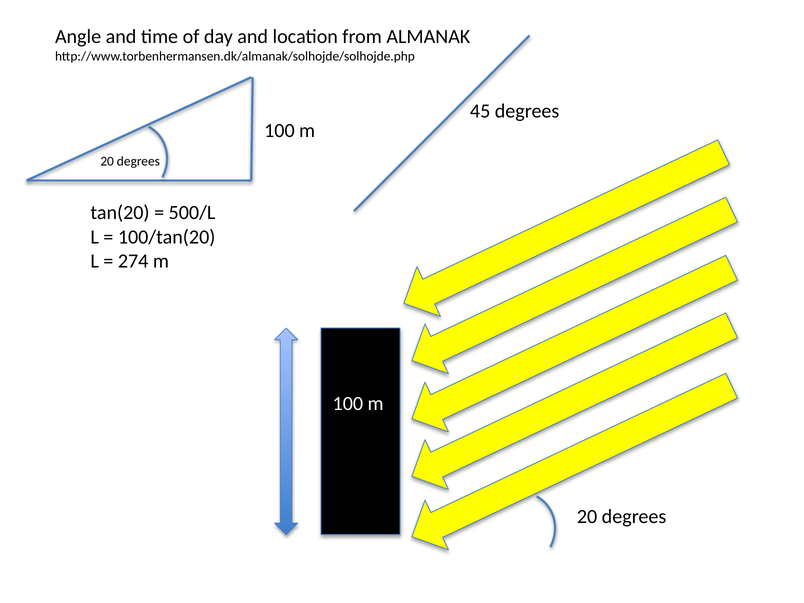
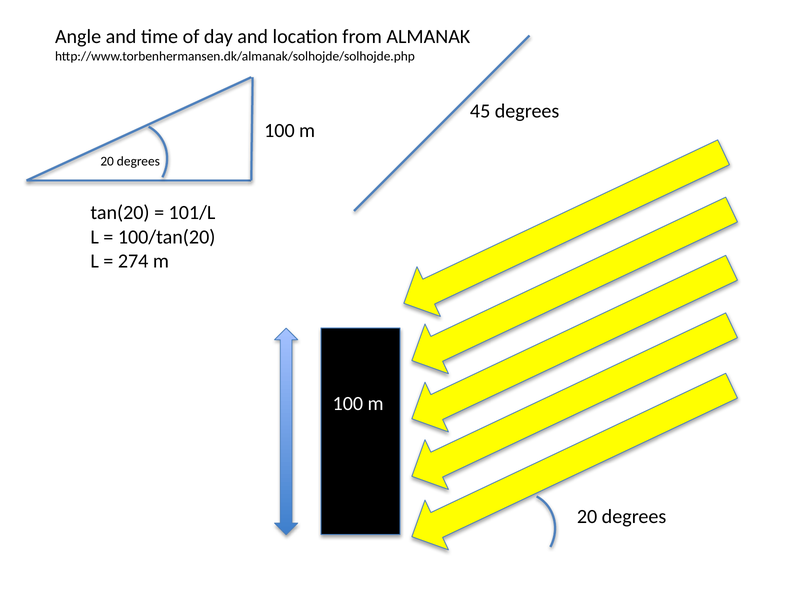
500/L: 500/L -> 101/L (192, 213)
